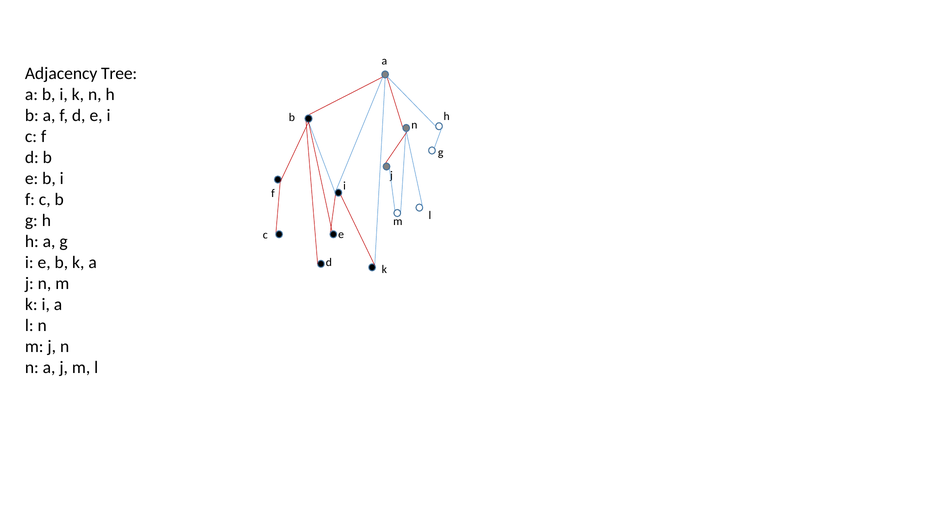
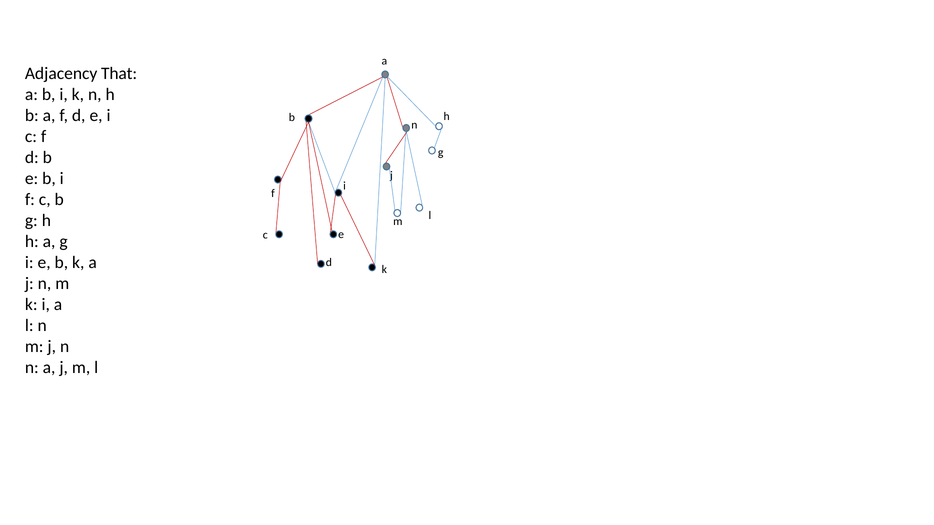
Tree: Tree -> That (119, 73)
